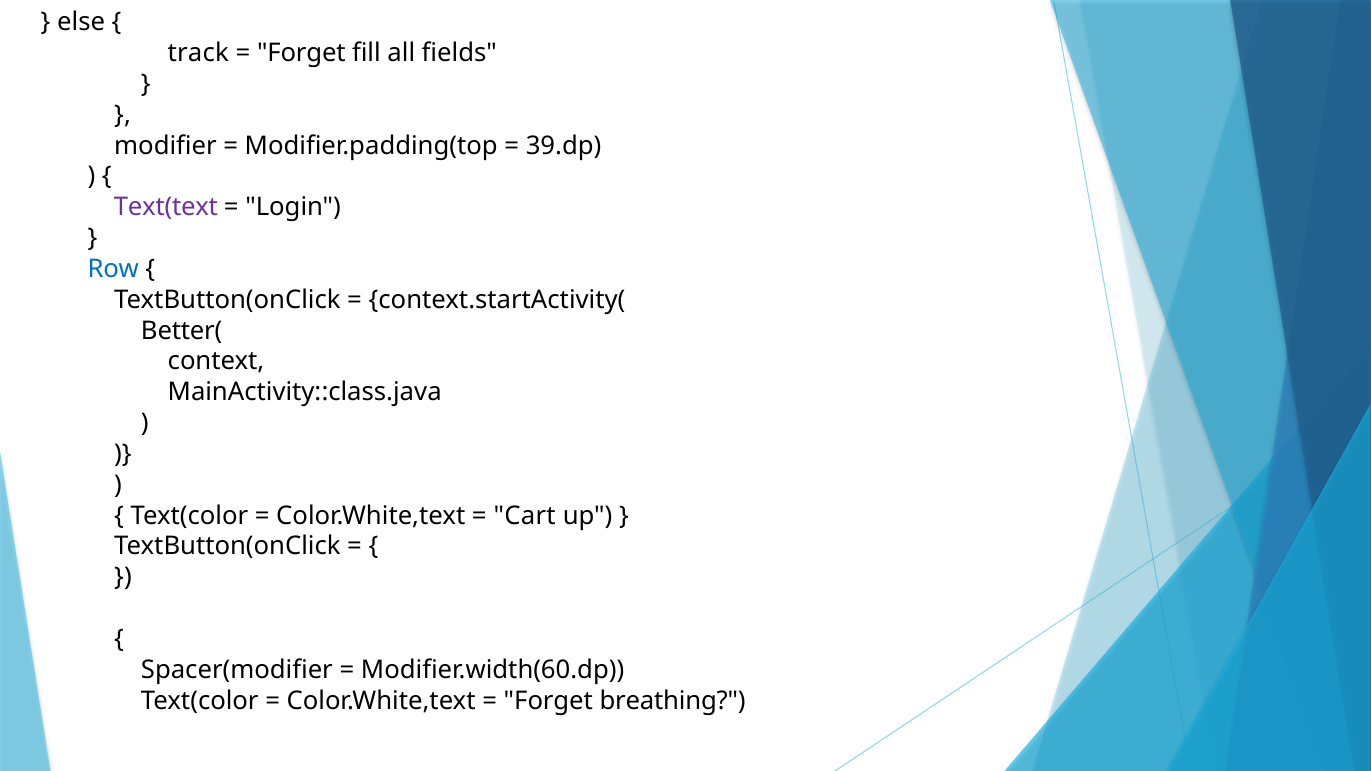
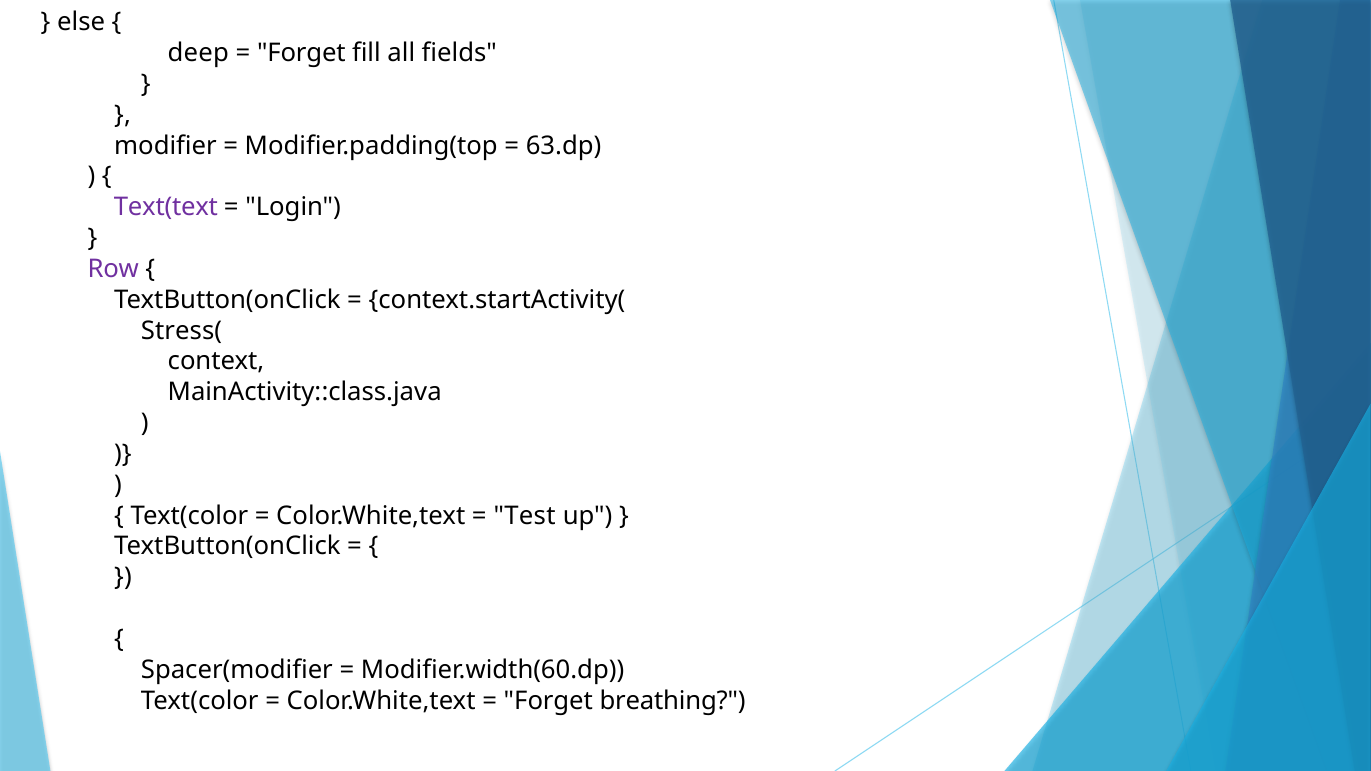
track: track -> deep (198, 53)
39.dp: 39.dp -> 63.dp (564, 146)
Row colour: blue -> purple (113, 269)
Better(: Better( -> Stress( (182, 331)
Cart: Cart -> Test (525, 516)
